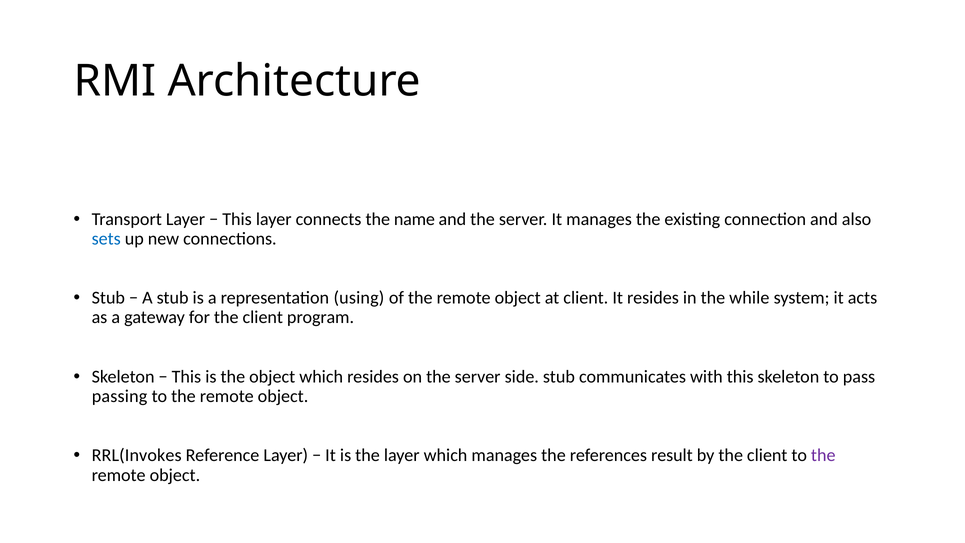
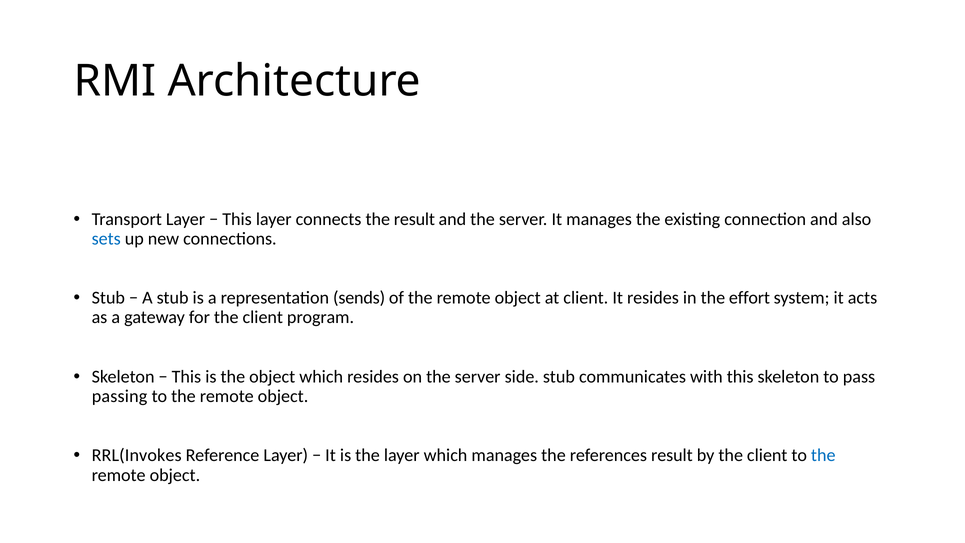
the name: name -> result (414, 219)
using: using -> sends (359, 298)
while: while -> effort (749, 298)
the colour: purple -> blue (823, 455)
